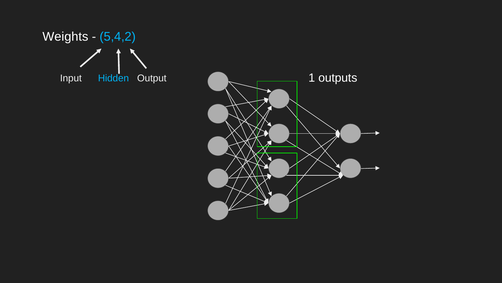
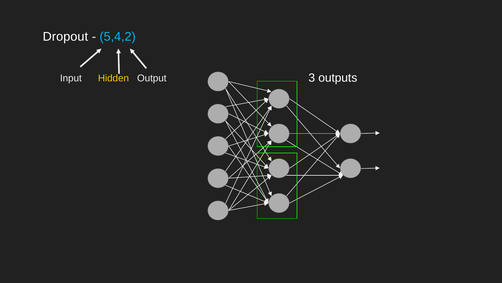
Weights: Weights -> Dropout (65, 37)
Hidden colour: light blue -> yellow (113, 78)
1: 1 -> 3 (312, 78)
